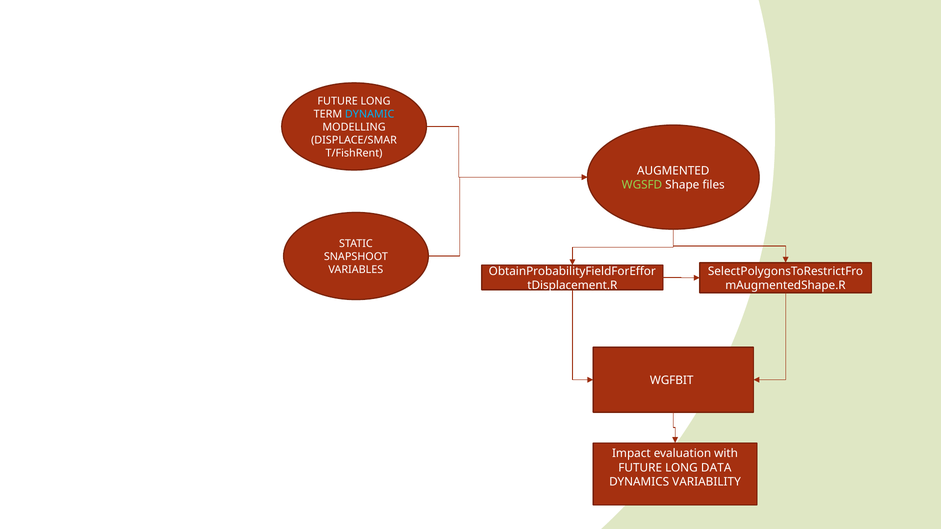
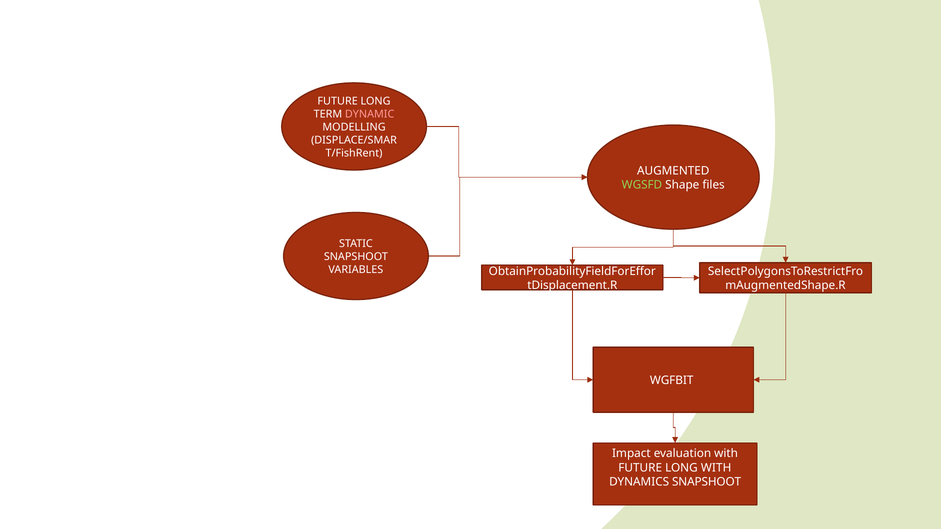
DYNAMIC colour: light blue -> pink (370, 114)
LONG DATA: DATA -> WITH (716, 468)
DYNAMICS VARIABILITY: VARIABILITY -> SNAPSHOOT (707, 482)
